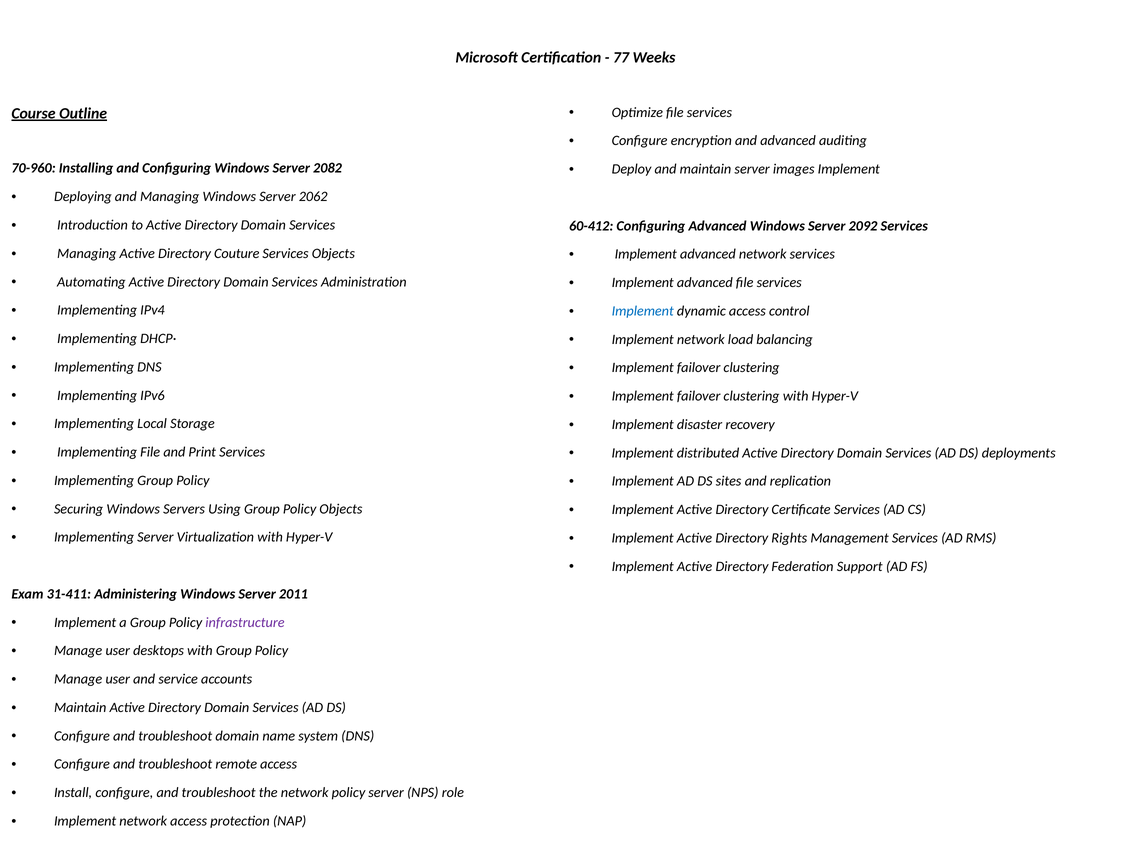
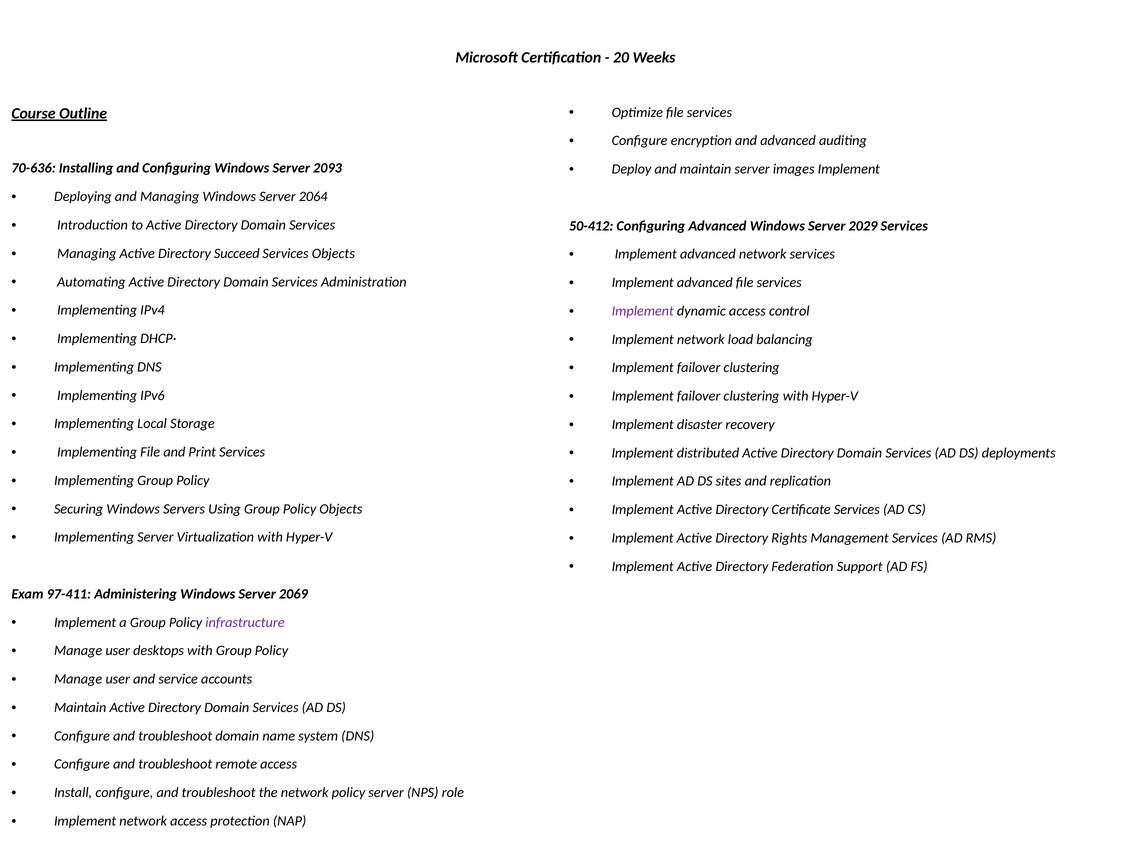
77: 77 -> 20 (621, 57)
70-960: 70-960 -> 70-636 (34, 168)
2082: 2082 -> 2093 (328, 168)
2062: 2062 -> 2064 (313, 197)
60-412: 60-412 -> 50-412 (591, 226)
2092: 2092 -> 2029 (863, 226)
Couture: Couture -> Succeed (237, 253)
Implement colour: blue -> purple (643, 311)
31-411: 31-411 -> 97-411 (69, 594)
2011: 2011 -> 2069 (293, 594)
